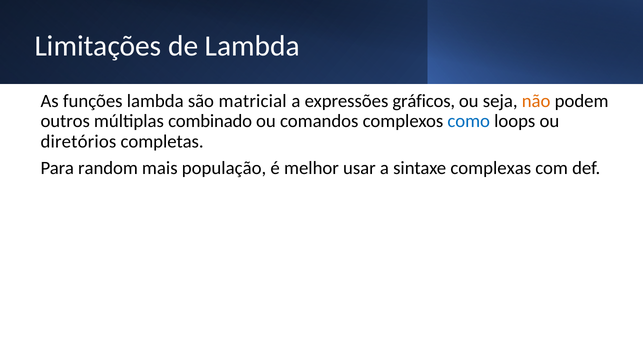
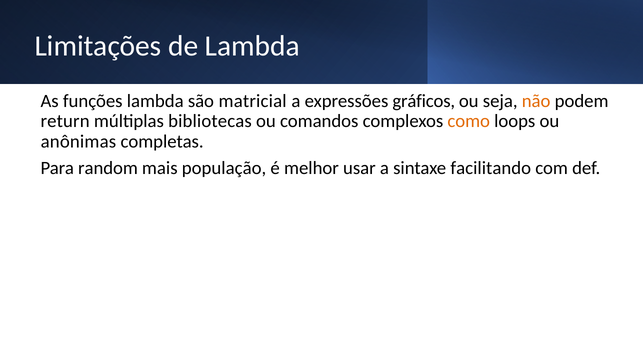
outros: outros -> return (65, 121)
combinado: combinado -> bibliotecas (210, 121)
como colour: blue -> orange (469, 121)
diretórios: diretórios -> anônimas (78, 142)
complexas: complexas -> facilitando (491, 169)
